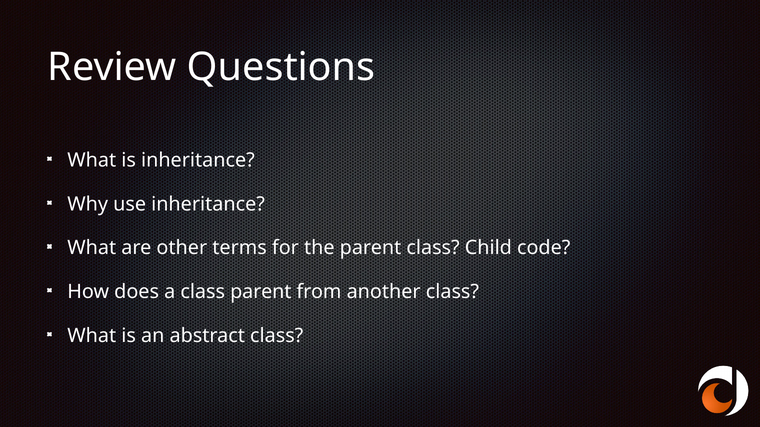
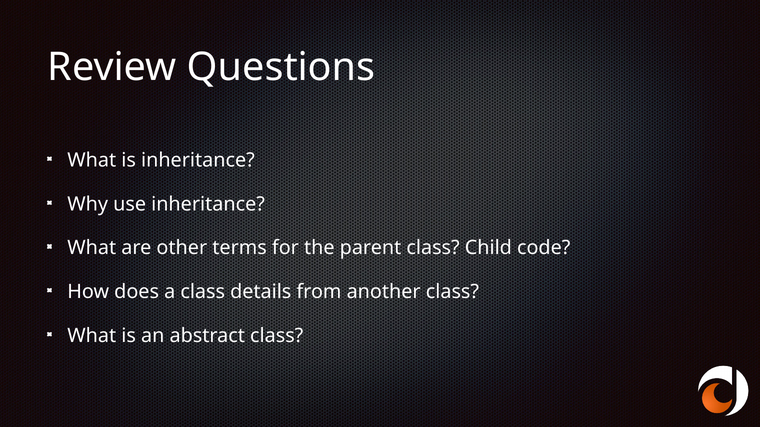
class parent: parent -> details (261, 292)
